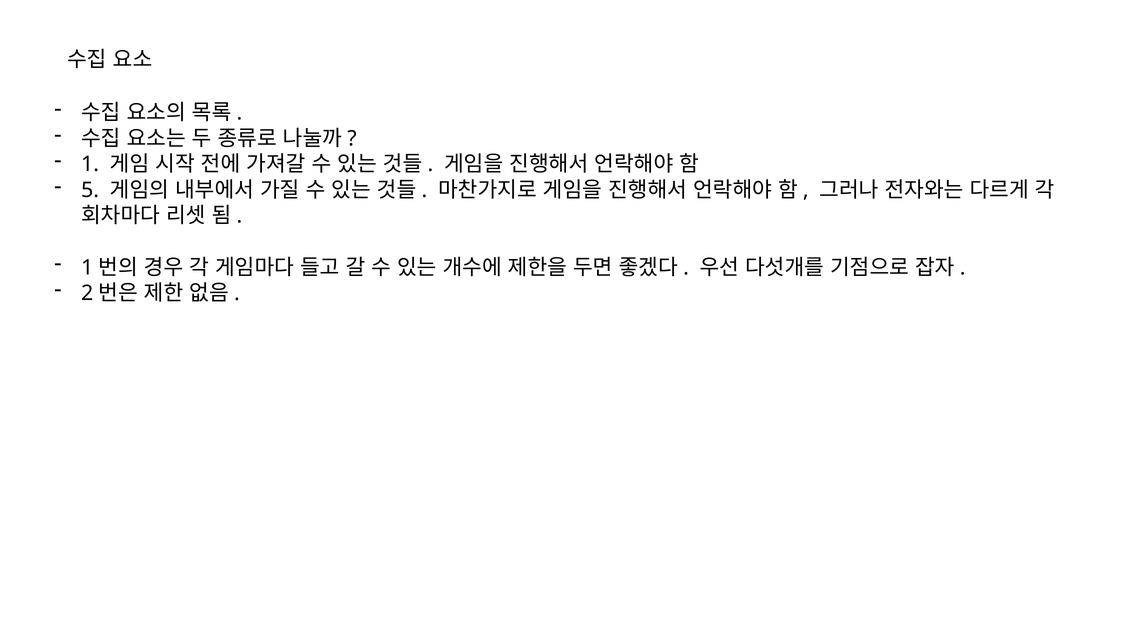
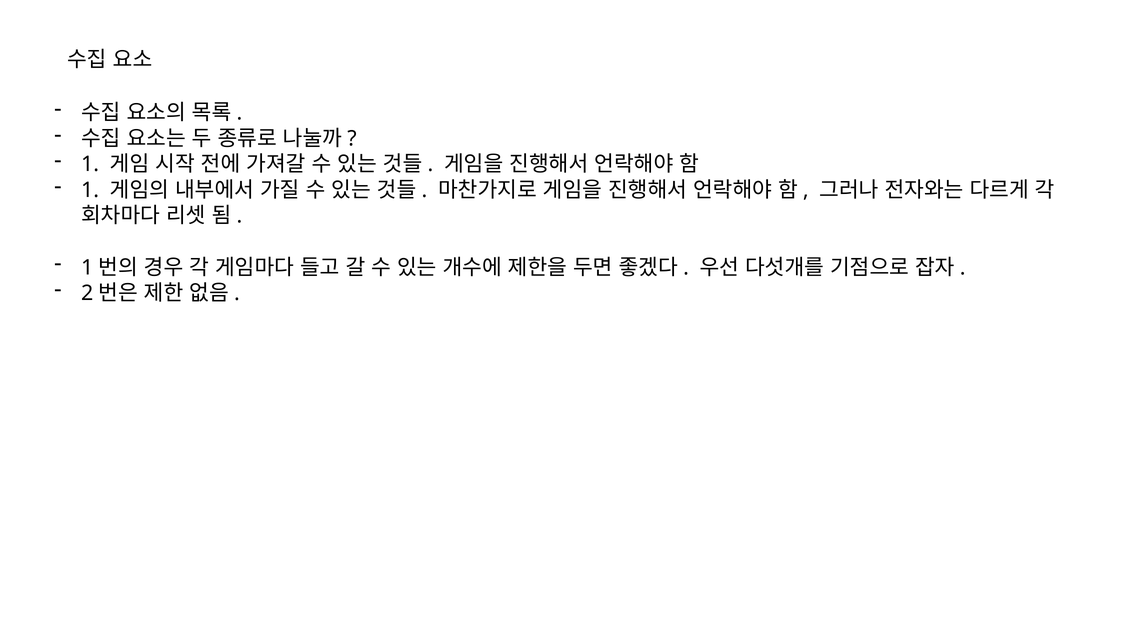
5: 5 -> 1 (90, 190)
